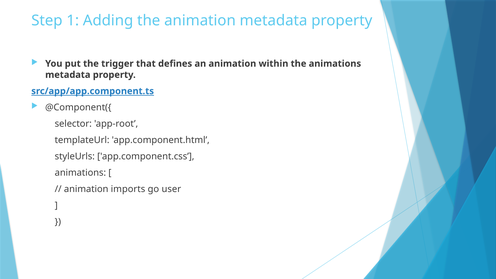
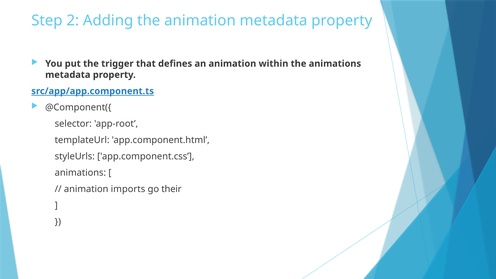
1: 1 -> 2 (73, 21)
user: user -> their (171, 189)
